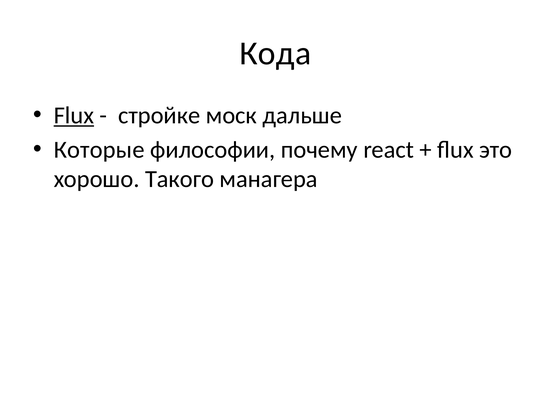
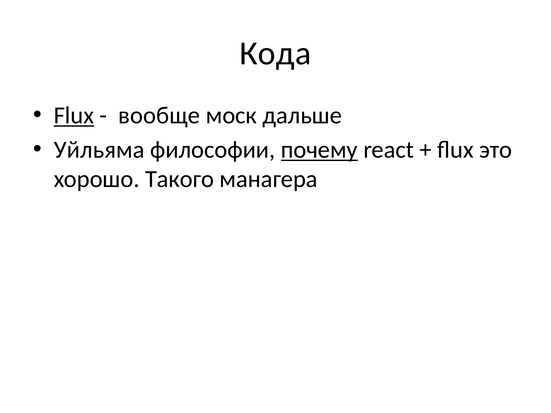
стройке: стройке -> вообще (159, 116)
Которые: Которые -> Уйльяма (99, 150)
почему underline: none -> present (319, 150)
